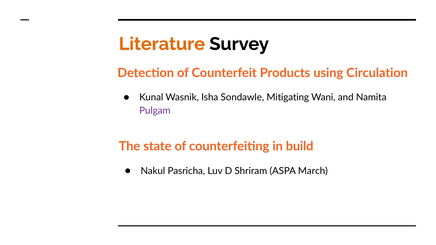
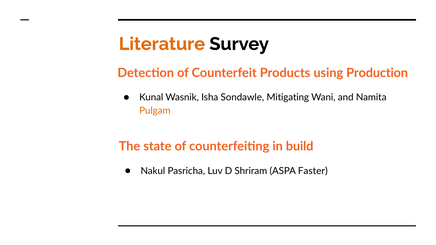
Circulation: Circulation -> Production (377, 73)
Pulgam colour: purple -> orange (155, 111)
March: March -> Faster (313, 171)
